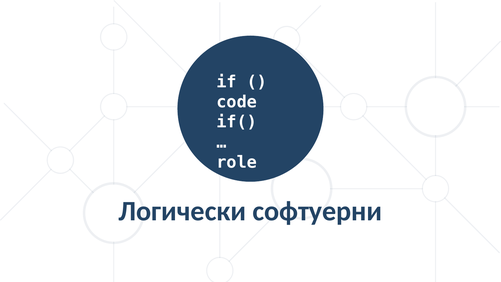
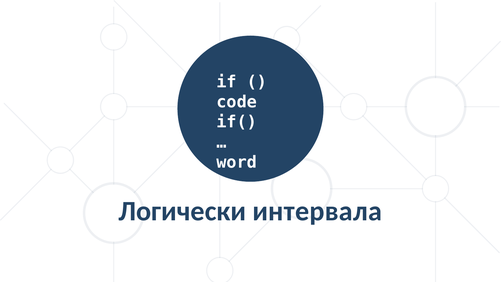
role: role -> word (237, 162)
софтуерни: софтуерни -> интервала (317, 211)
